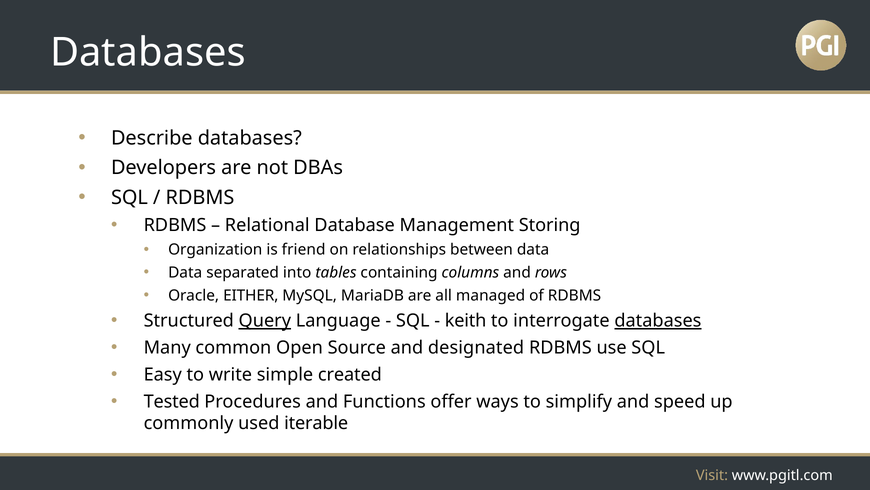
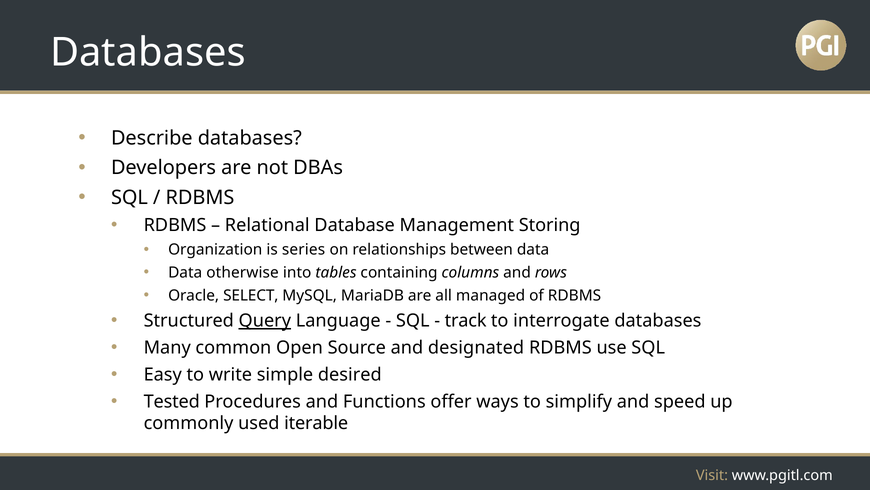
friend: friend -> series (304, 249)
separated: separated -> otherwise (243, 272)
EITHER: EITHER -> SELECT (251, 295)
keith: keith -> track (466, 321)
databases underline: present -> none (658, 321)
created: created -> desired (350, 374)
